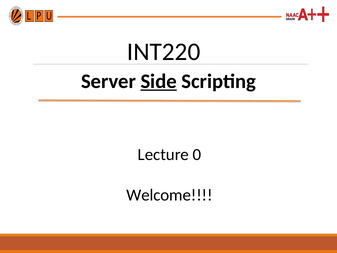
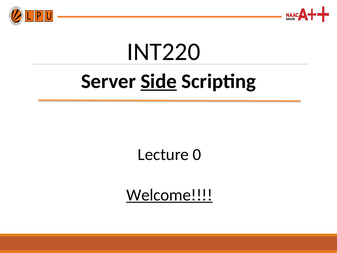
Welcome underline: none -> present (169, 195)
